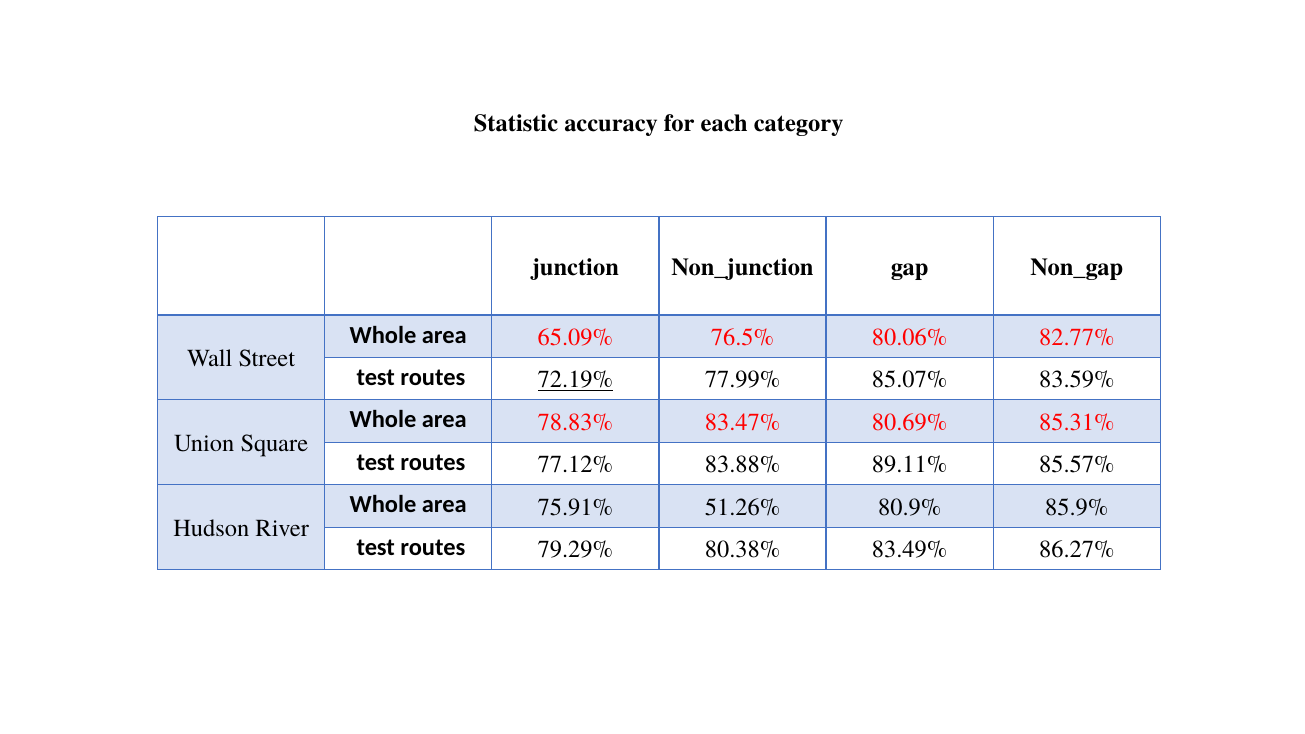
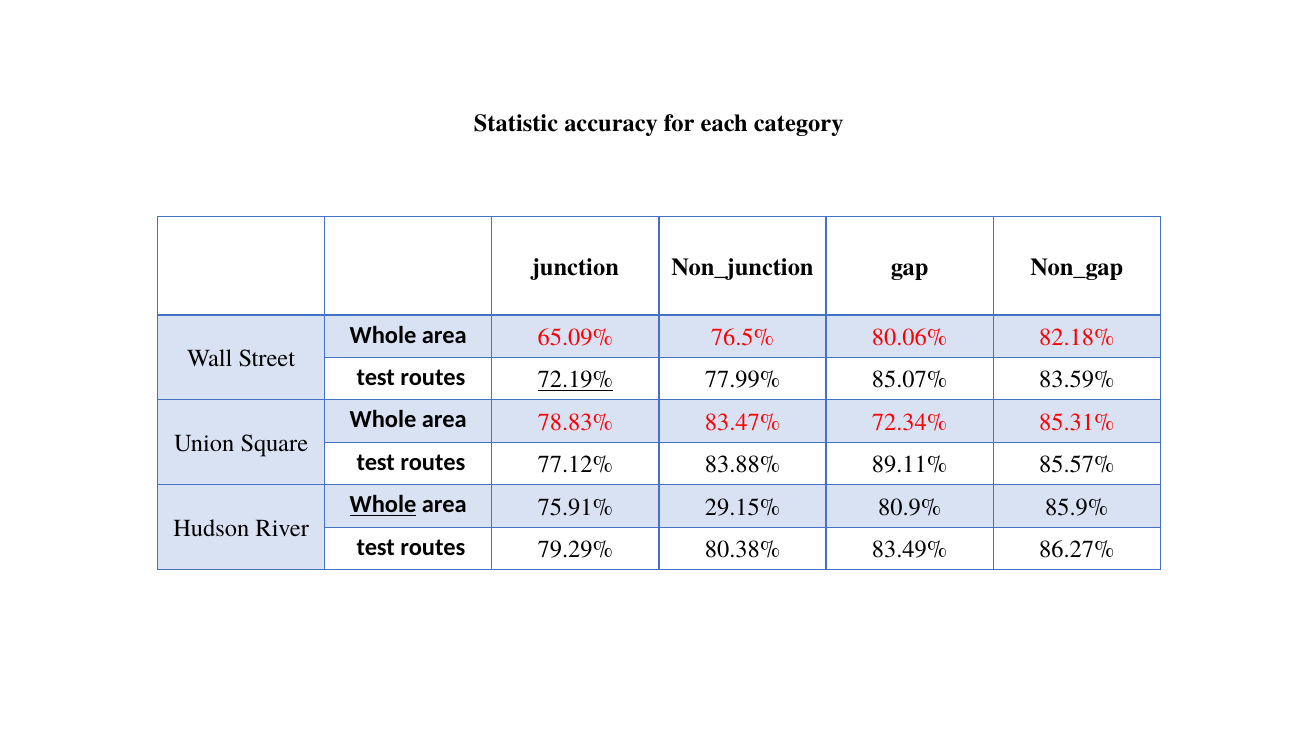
82.77%: 82.77% -> 82.18% (1077, 337)
80.69%: 80.69% -> 72.34% (910, 422)
Whole underline: none -> present (383, 505)
51.26%: 51.26% -> 29.15% (743, 507)
